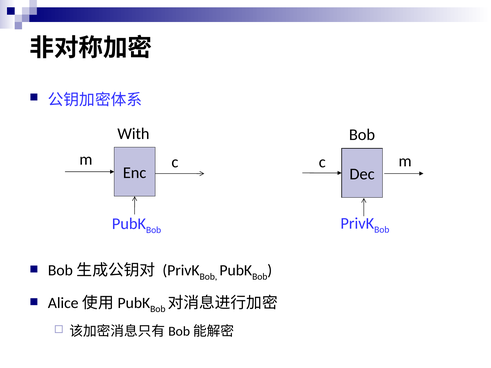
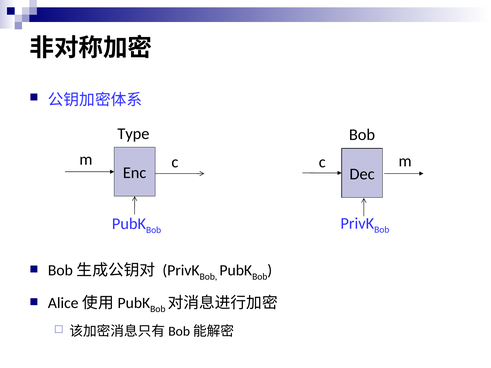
With: With -> Type (133, 134)
